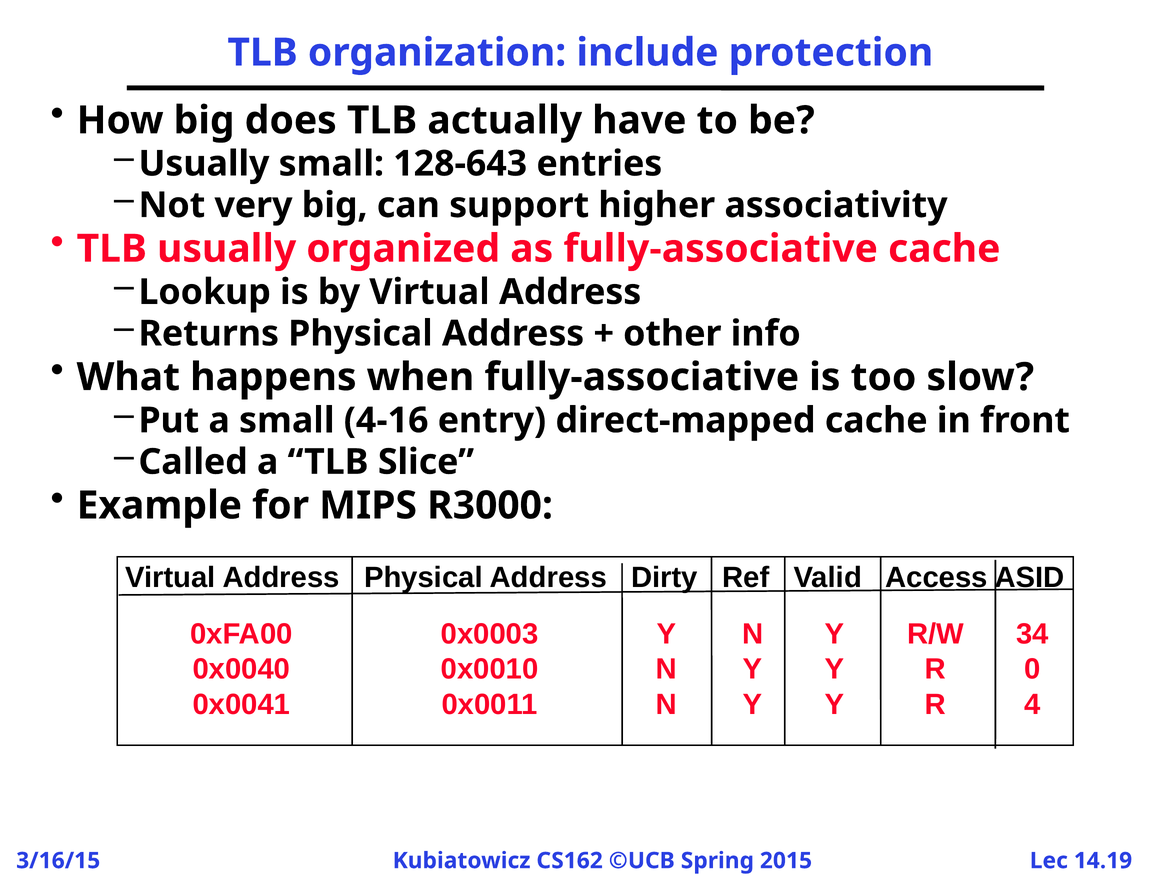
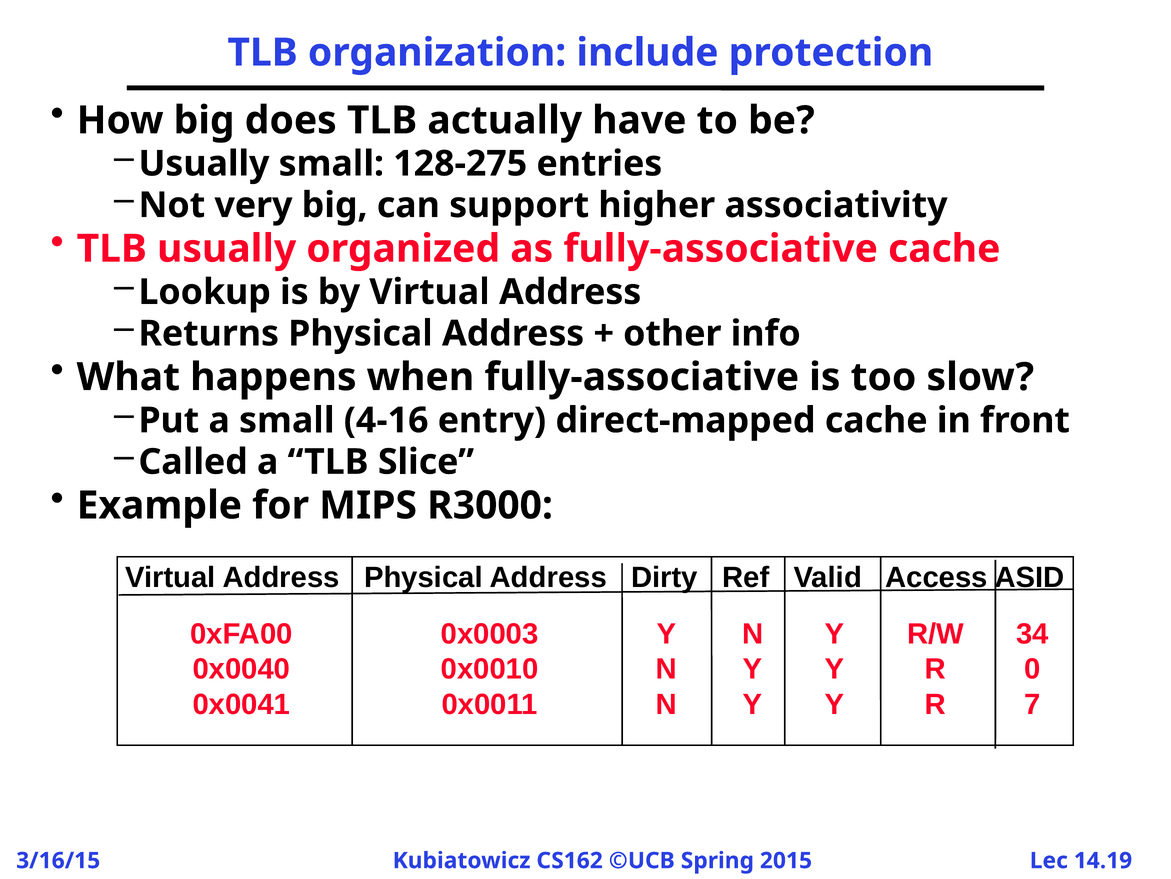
128-643: 128-643 -> 128-275 (460, 164)
4: 4 -> 7 (1032, 704)
